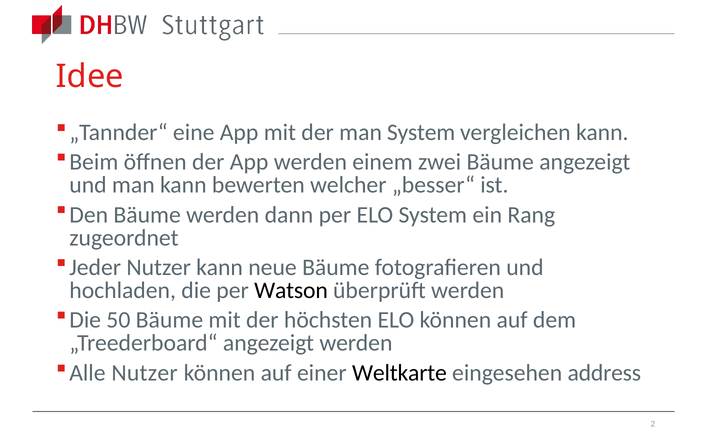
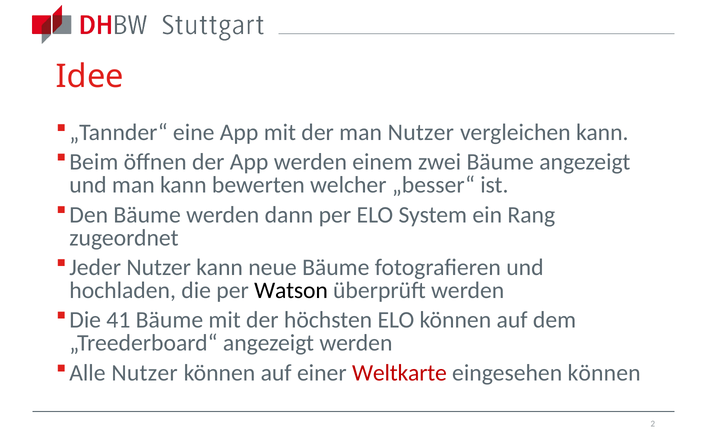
man System: System -> Nutzer (421, 132)
50: 50 -> 41 (118, 320)
Weltkarte colour: black -> red (399, 373)
eingesehen address: address -> können (604, 373)
